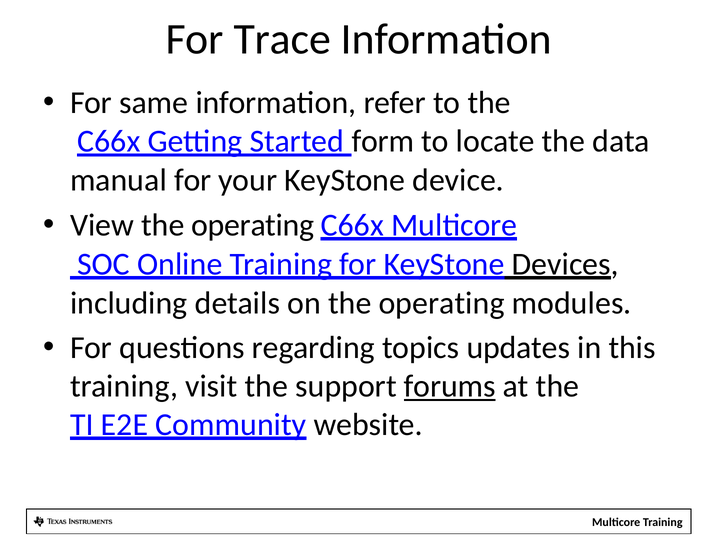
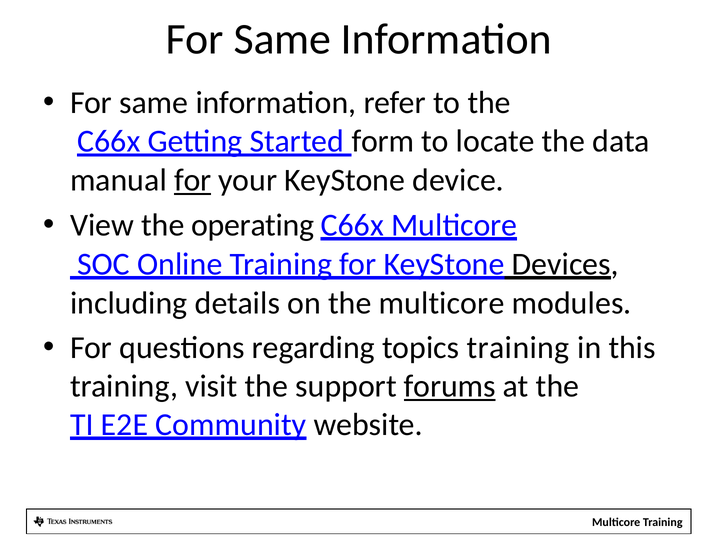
Trace: Trace -> Same (282, 39)
for underline: none -> present (193, 180)
on the operating: operating -> multicore (442, 303)
topics updates: updates -> training (518, 347)
